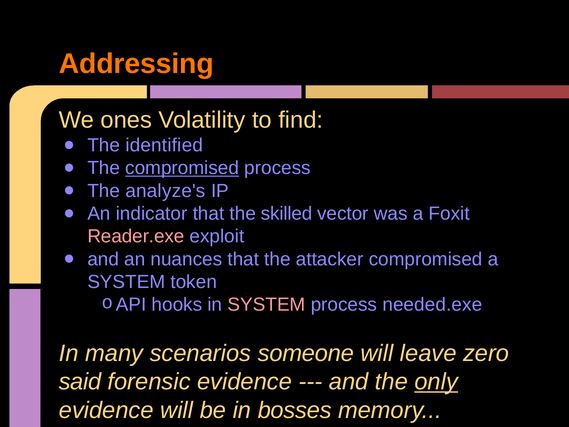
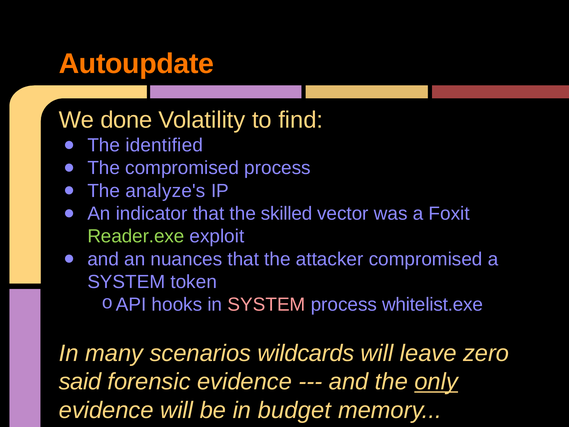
Addressing: Addressing -> Autoupdate (136, 64)
ones: ones -> done (126, 120)
compromised underline: present -> none (182, 168)
Reader.exe colour: pink -> light green (136, 236)
needed.exe: needed.exe -> whitelist.exe (433, 304)
someone: someone -> wildcards (306, 353)
bosses: bosses -> budget (294, 410)
